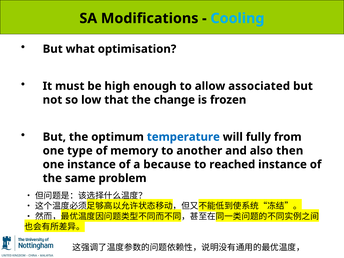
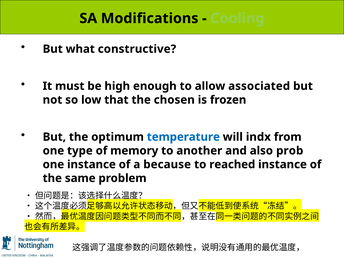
Cooling colour: light blue -> light green (237, 18)
optimisation: optimisation -> constructive (137, 49)
change: change -> chosen (174, 100)
fully: fully -> indx (258, 137)
then: then -> prob (290, 151)
